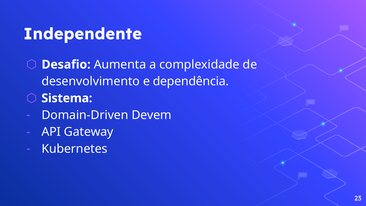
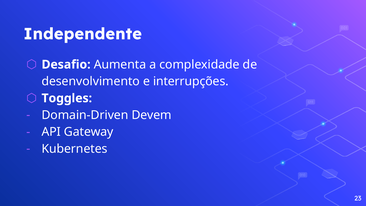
dependência: dependência -> interrupções (191, 81)
Sistema: Sistema -> Toggles (67, 98)
